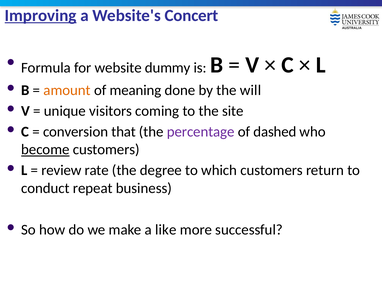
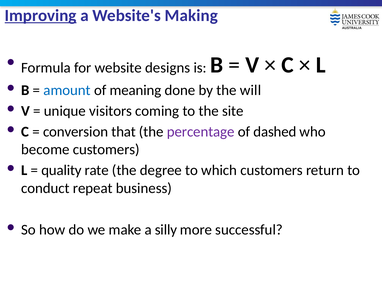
Concert: Concert -> Making (191, 15)
dummy: dummy -> designs (168, 68)
amount colour: orange -> blue (67, 90)
become underline: present -> none (45, 150)
review: review -> quality (61, 171)
like: like -> silly (166, 230)
